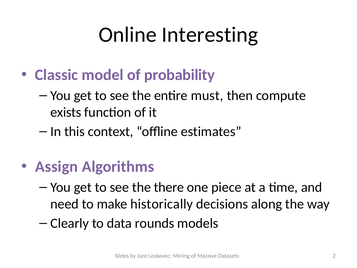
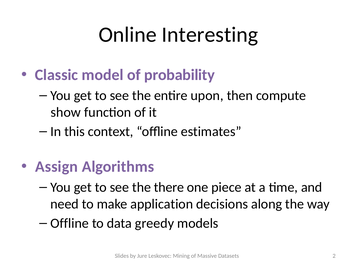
must: must -> upon (207, 95)
exists: exists -> show (66, 112)
historically: historically -> application (162, 204)
Clearly: Clearly -> Offline (70, 223)
rounds: rounds -> greedy (155, 223)
